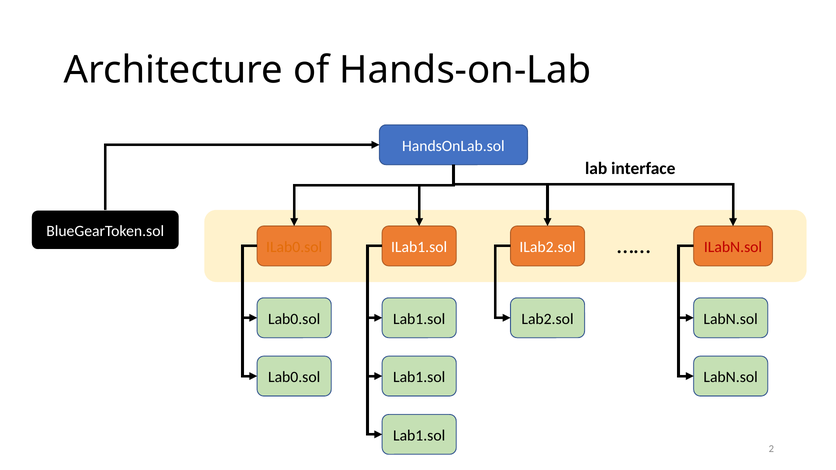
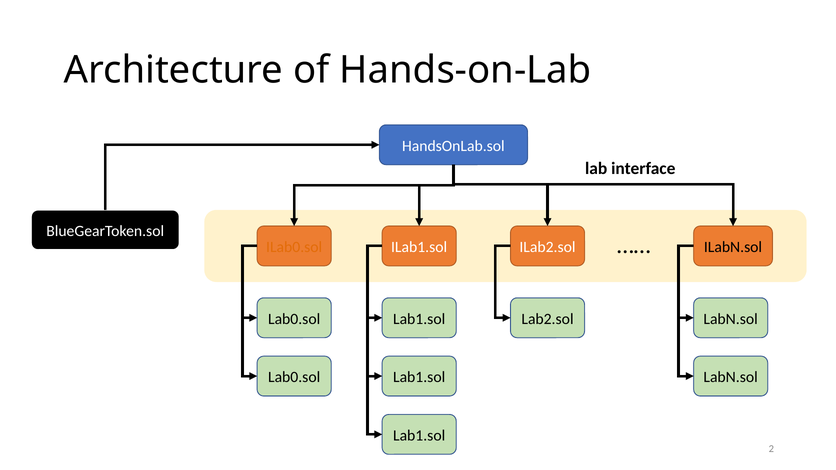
ILabN.sol colour: red -> black (733, 247)
